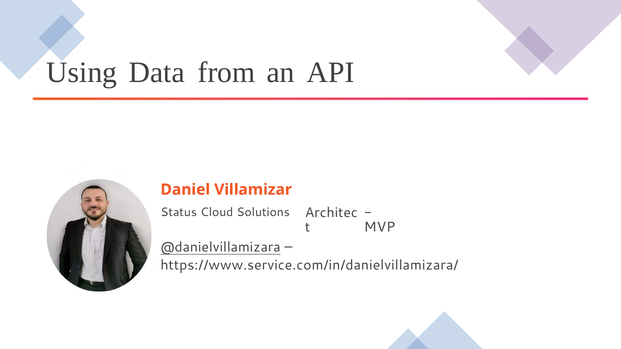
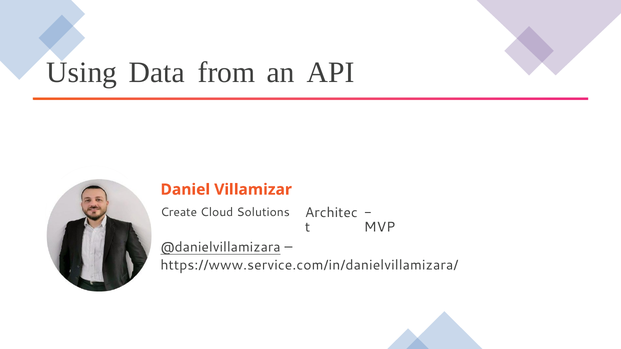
Status: Status -> Create (179, 213)
